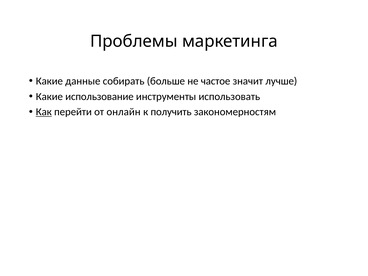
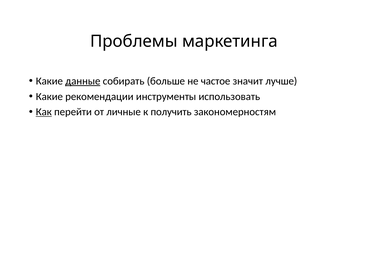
данные underline: none -> present (83, 81)
использование: использование -> рекомендации (99, 96)
онлайн: онлайн -> личные (124, 112)
